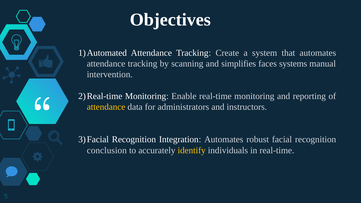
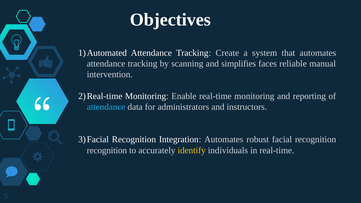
systems: systems -> reliable (293, 64)
attendance colour: yellow -> light blue (106, 107)
conclusion: conclusion -> recognition (107, 150)
